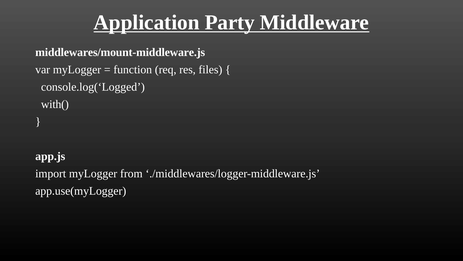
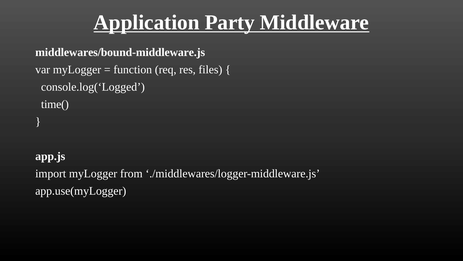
middlewares/mount-middleware.js: middlewares/mount-middleware.js -> middlewares/bound-middleware.js (120, 52)
with(: with( -> time( (55, 104)
